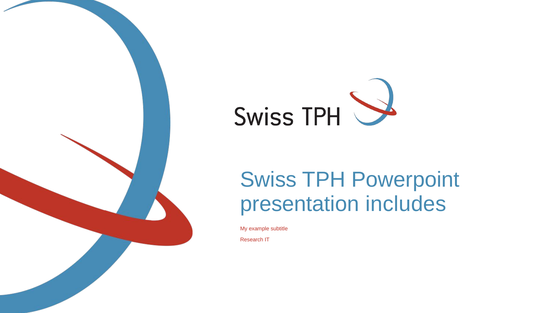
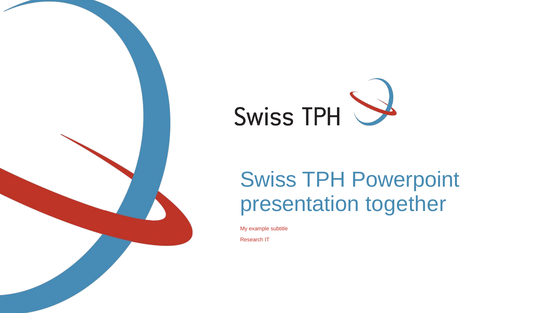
includes: includes -> together (406, 204)
